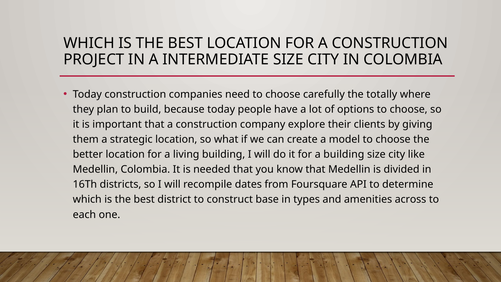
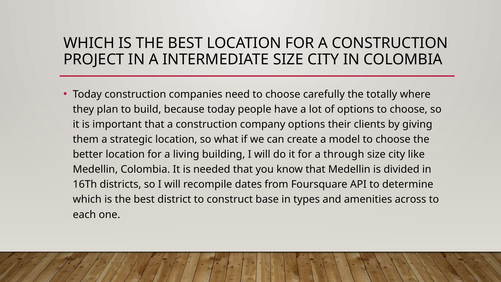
company explore: explore -> options (307, 124)
a building: building -> through (344, 154)
